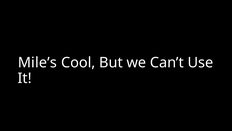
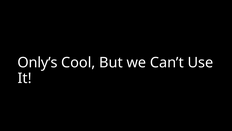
Mile’s: Mile’s -> Only’s (37, 62)
